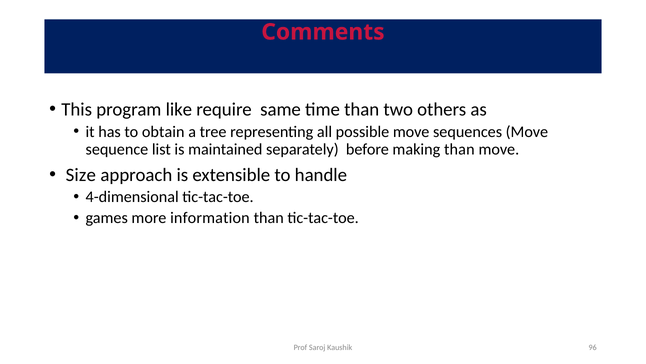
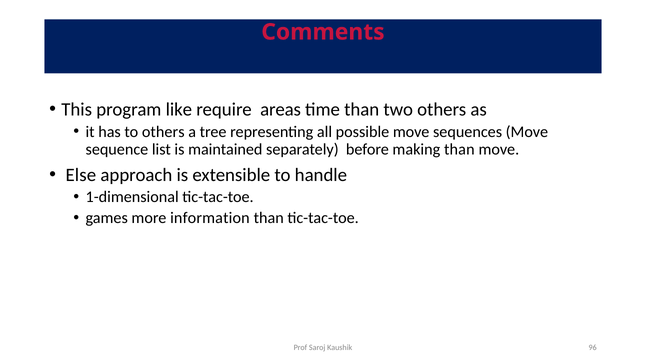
same: same -> areas (281, 109)
to obtain: obtain -> others (163, 131)
Size: Size -> Else (81, 175)
4-dimensional: 4-dimensional -> 1-dimensional (132, 197)
